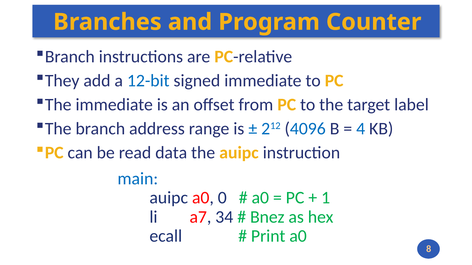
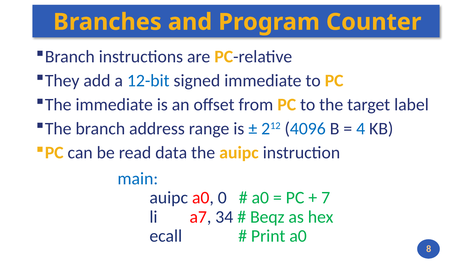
1: 1 -> 7 (326, 198)
Bnez: Bnez -> Beqz (267, 217)
